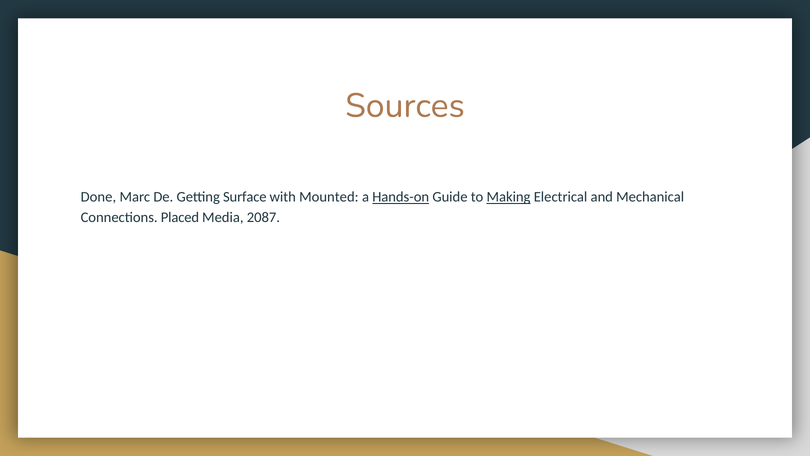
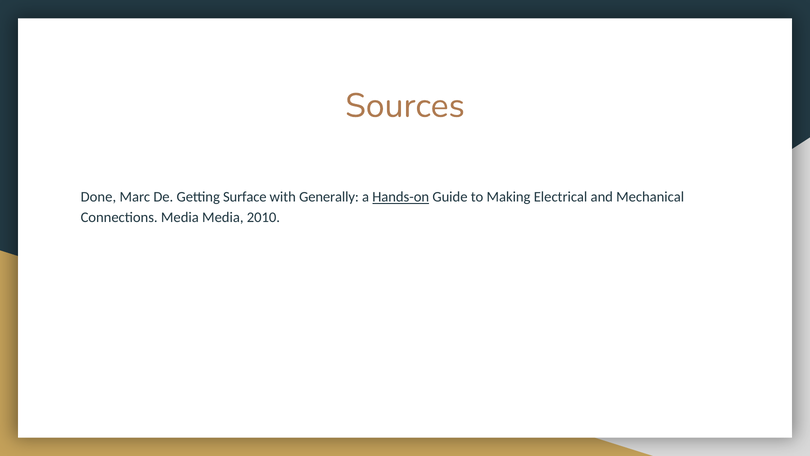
Mounted: Mounted -> Generally (329, 197)
Making underline: present -> none (509, 197)
Connections Placed: Placed -> Media (180, 217)
2087: 2087 -> 2010 (263, 217)
